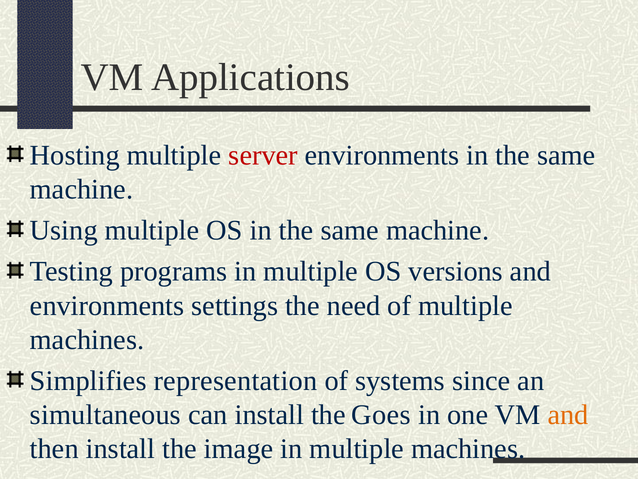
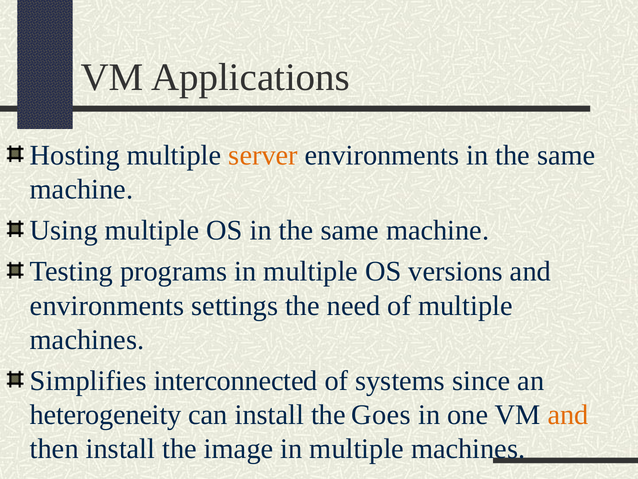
server colour: red -> orange (263, 155)
representation: representation -> interconnected (236, 380)
simultaneous: simultaneous -> heterogeneity (106, 415)
